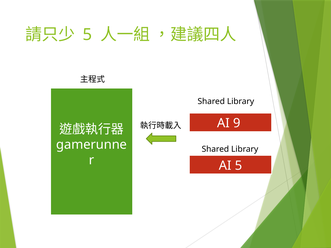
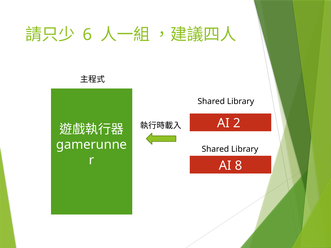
5: 5 -> 6 (87, 35)
9: 9 -> 2 (237, 123)
AI 5: 5 -> 8 (238, 166)
